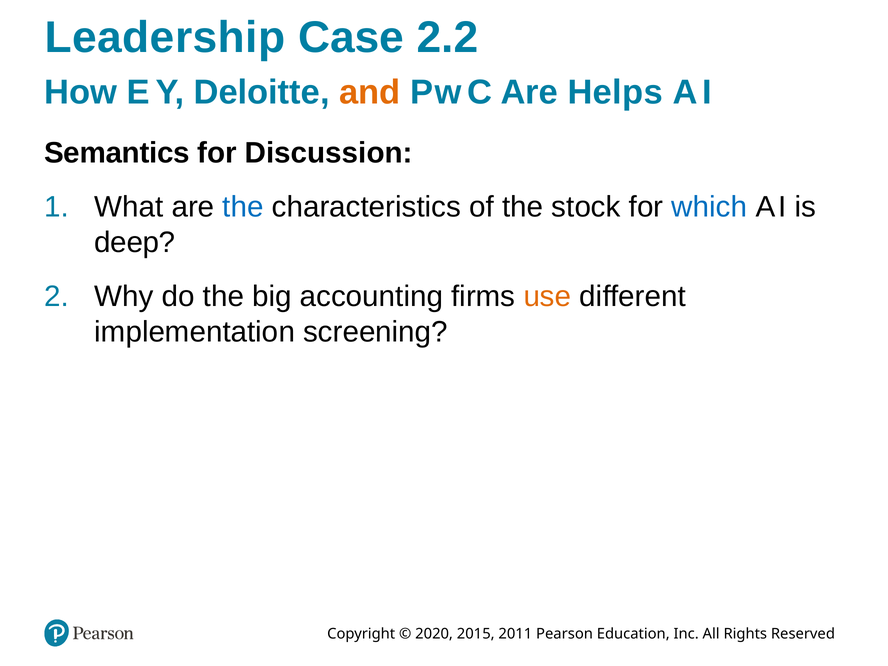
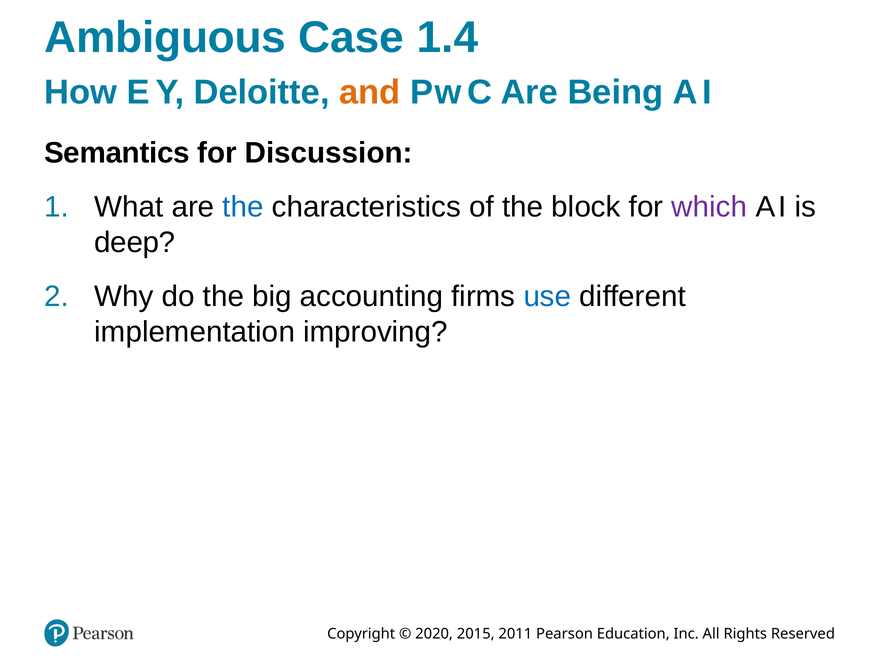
Leadership: Leadership -> Ambiguous (165, 37)
2.2: 2.2 -> 1.4 (447, 37)
Helps: Helps -> Being (615, 93)
stock: stock -> block (586, 207)
which colour: blue -> purple (709, 207)
use colour: orange -> blue (547, 297)
screening: screening -> improving (375, 332)
